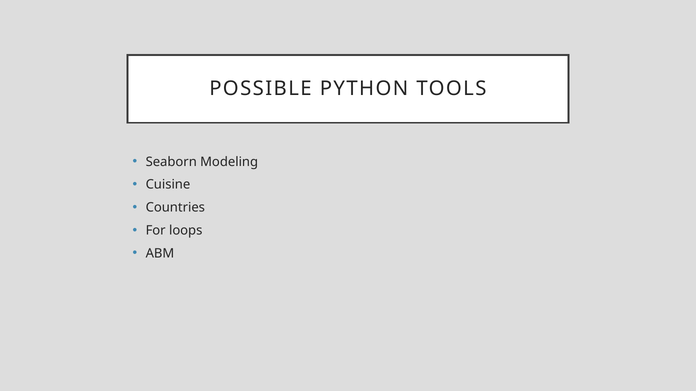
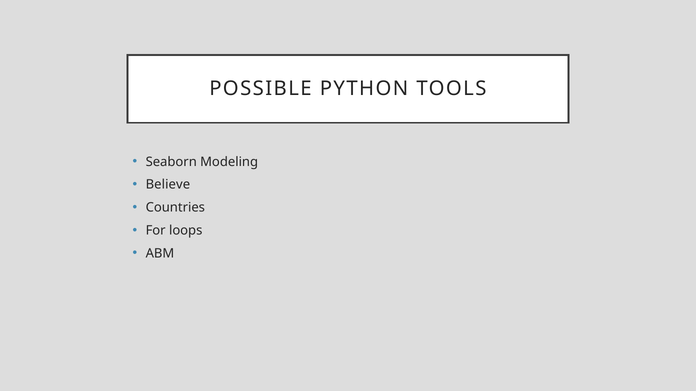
Cuisine: Cuisine -> Believe (168, 185)
